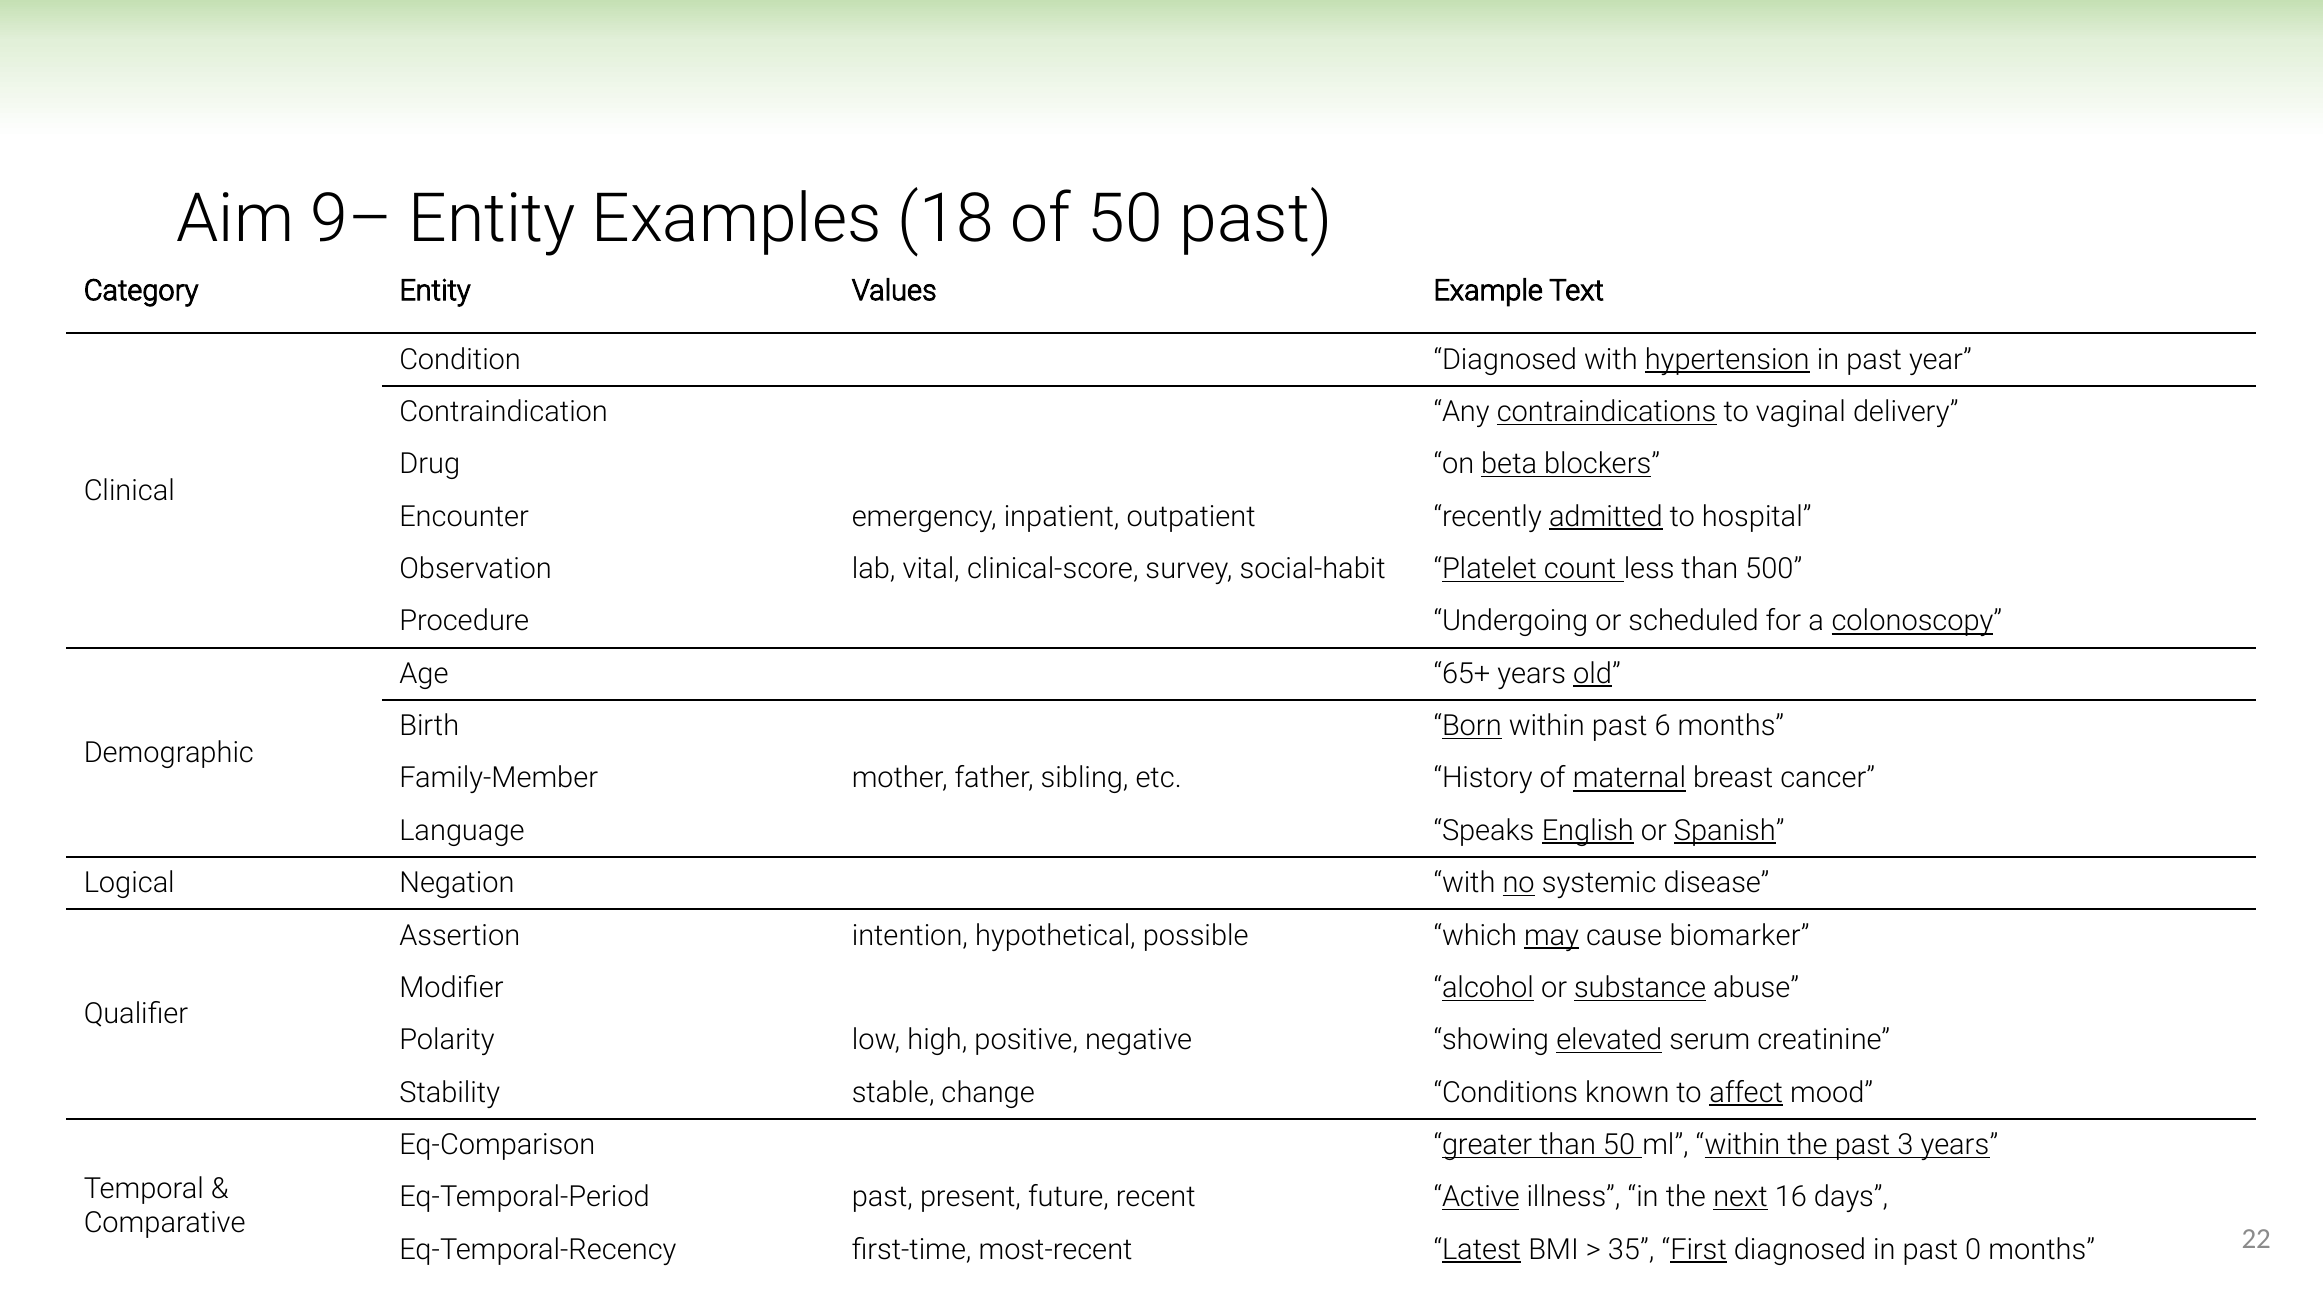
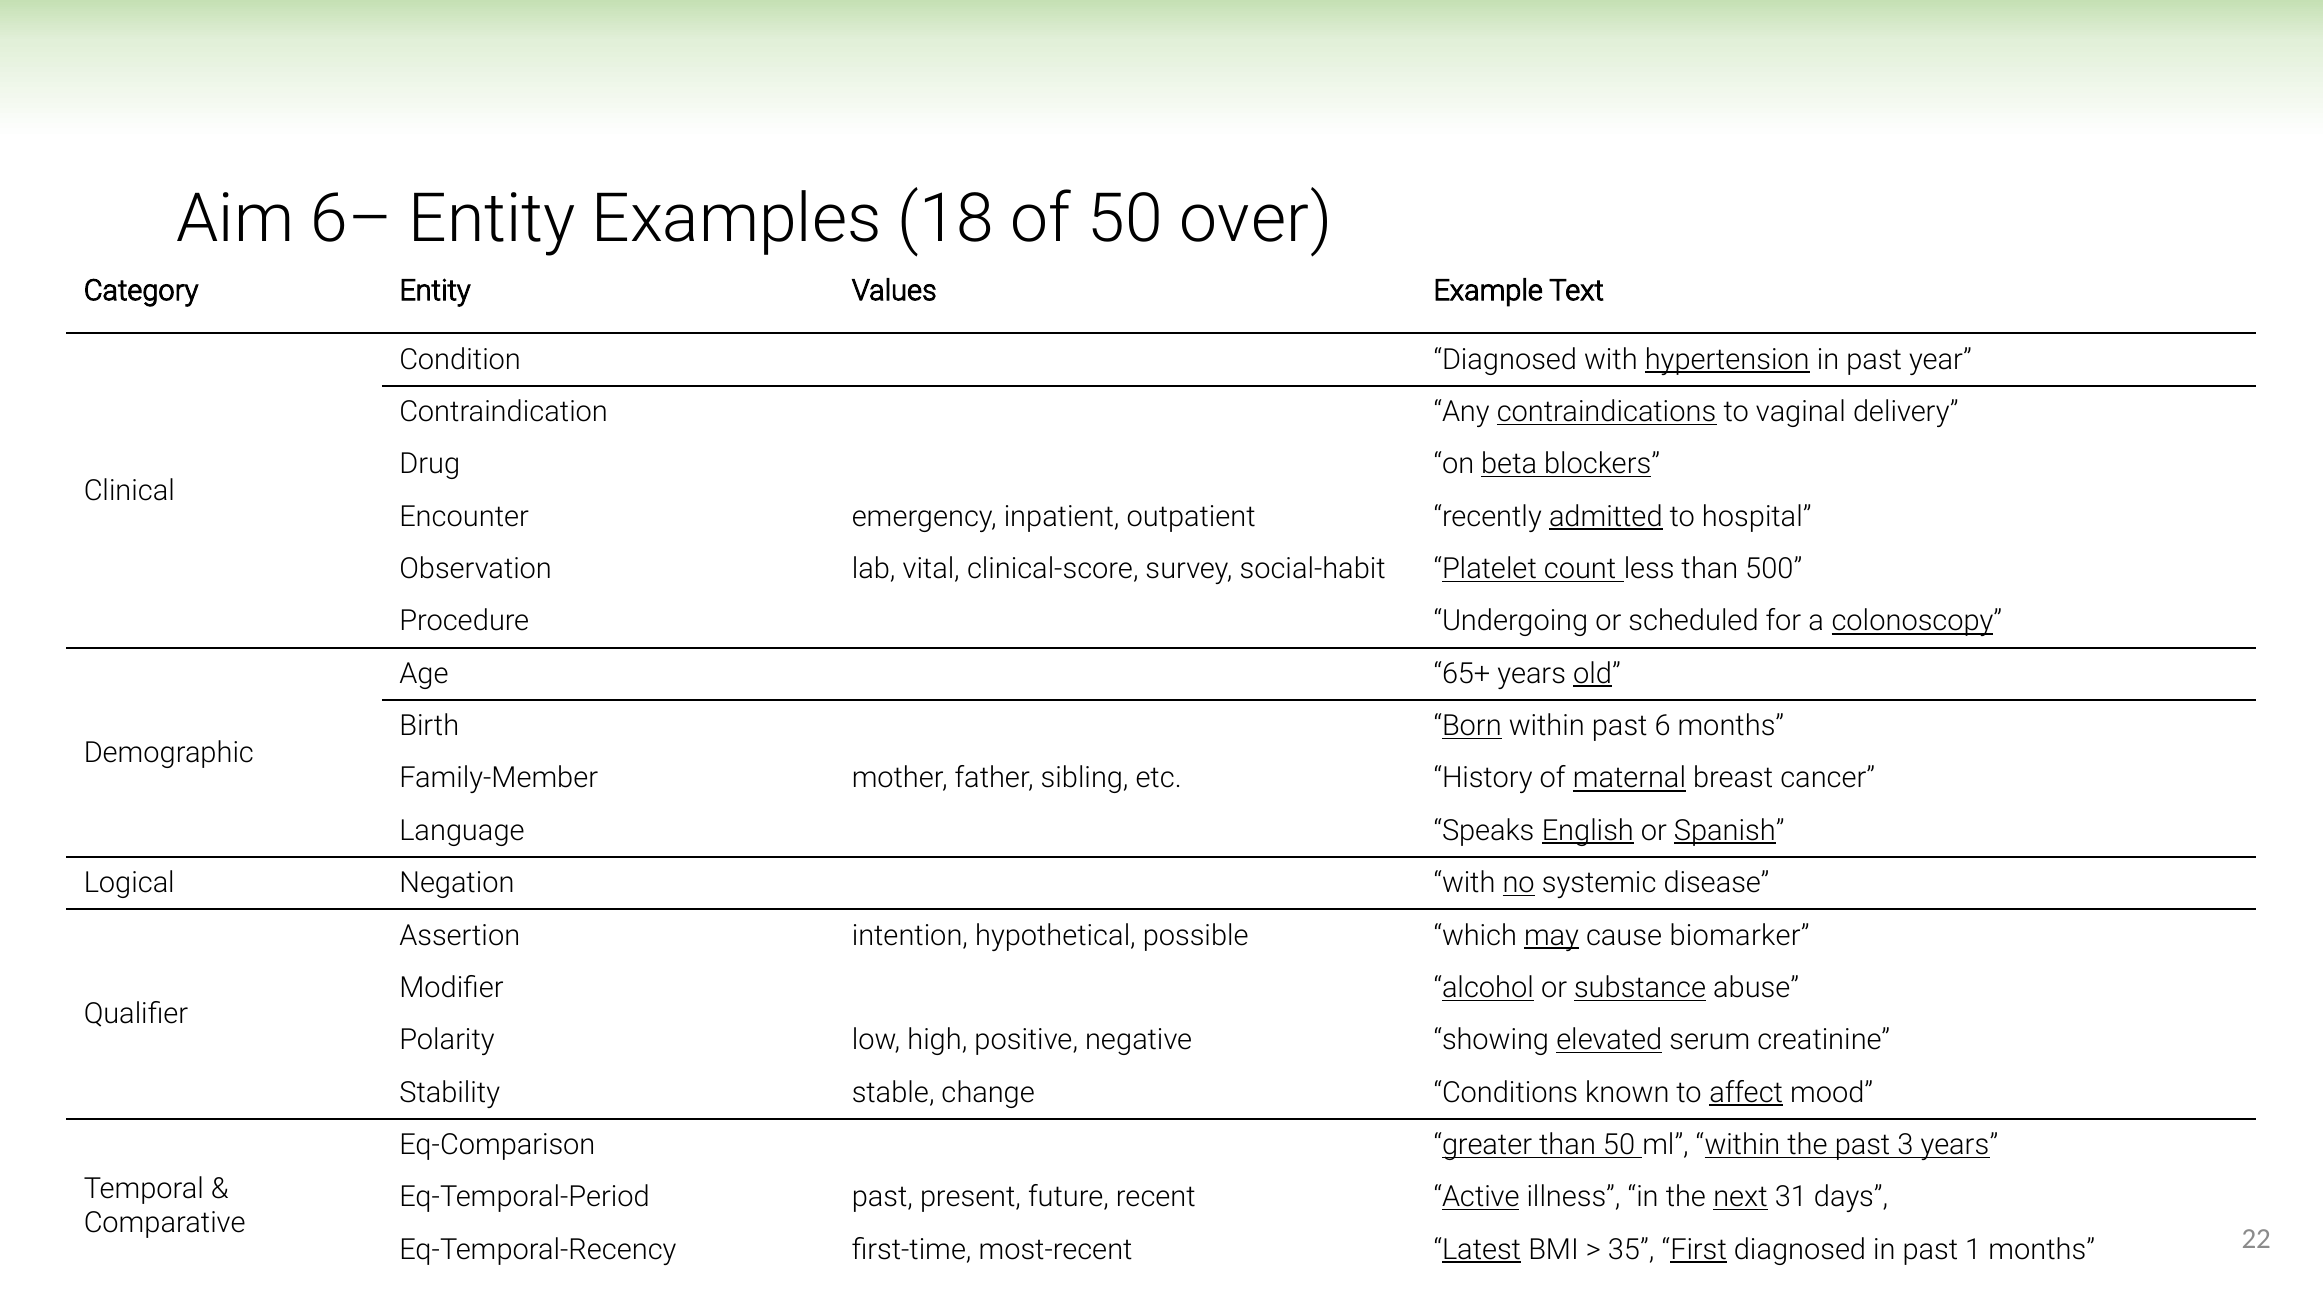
9–: 9– -> 6– (351, 219)
50 past: past -> over (1256, 219)
16: 16 -> 31 (1791, 1197)
0: 0 -> 1 (1973, 1249)
